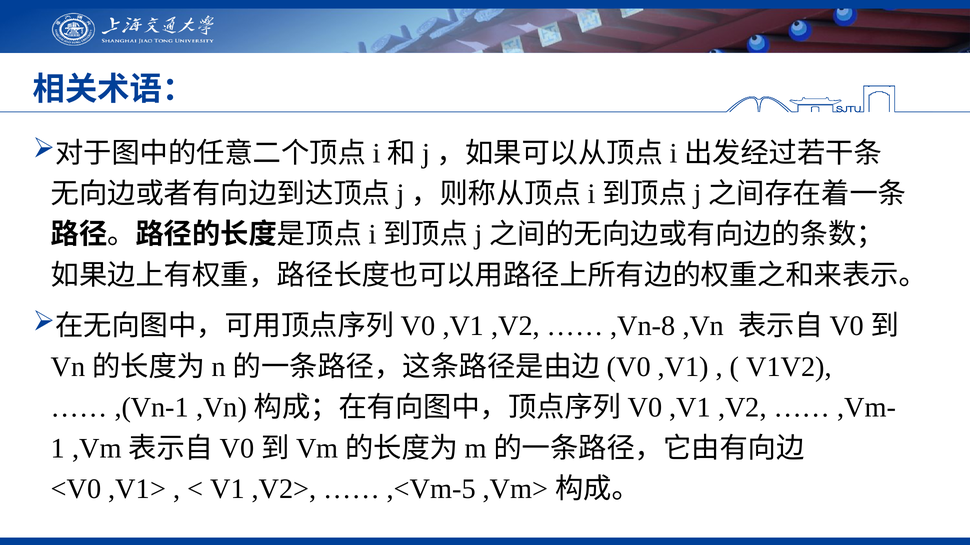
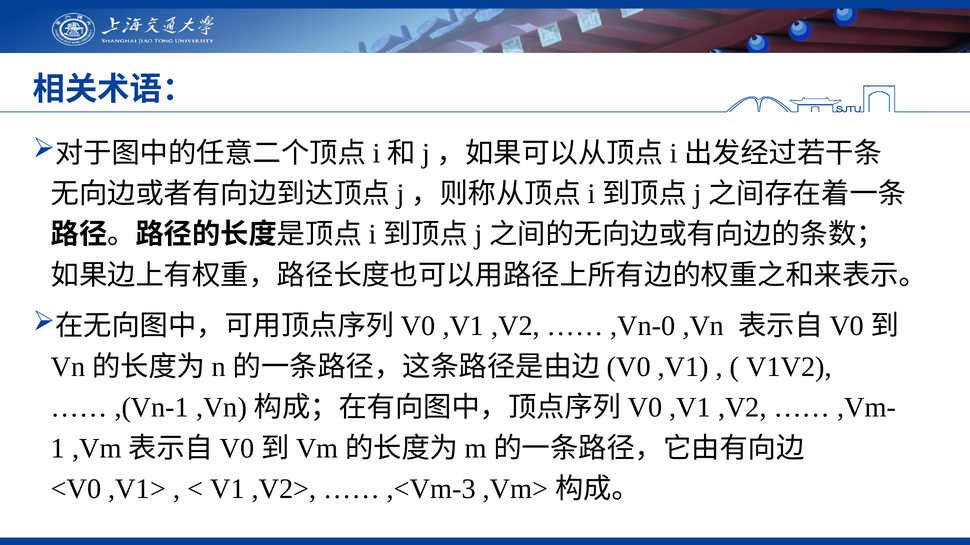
,Vn-8: ,Vn-8 -> ,Vn-0 (643, 327)
,<Vm-5: ,<Vm-5 -> ,<Vm-3 (431, 490)
